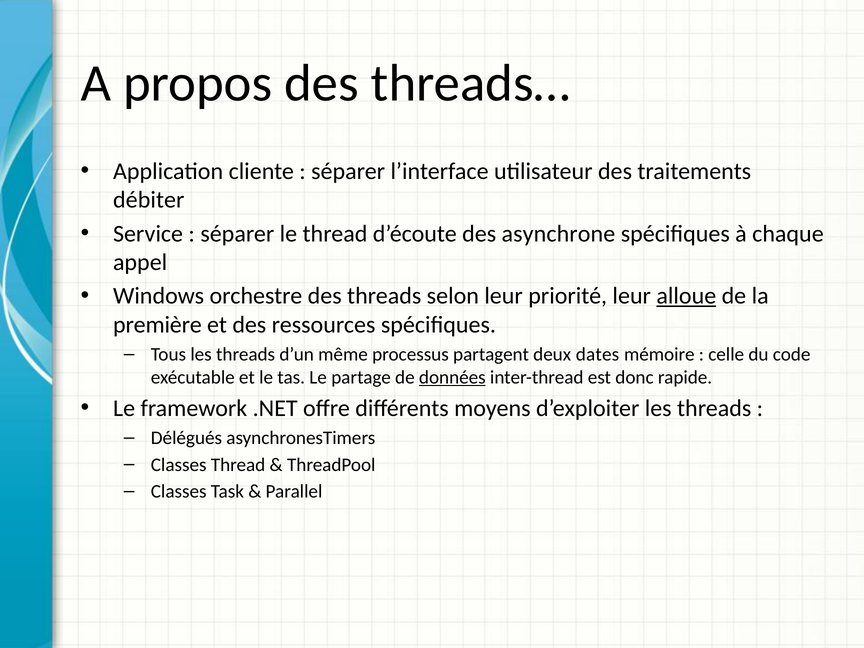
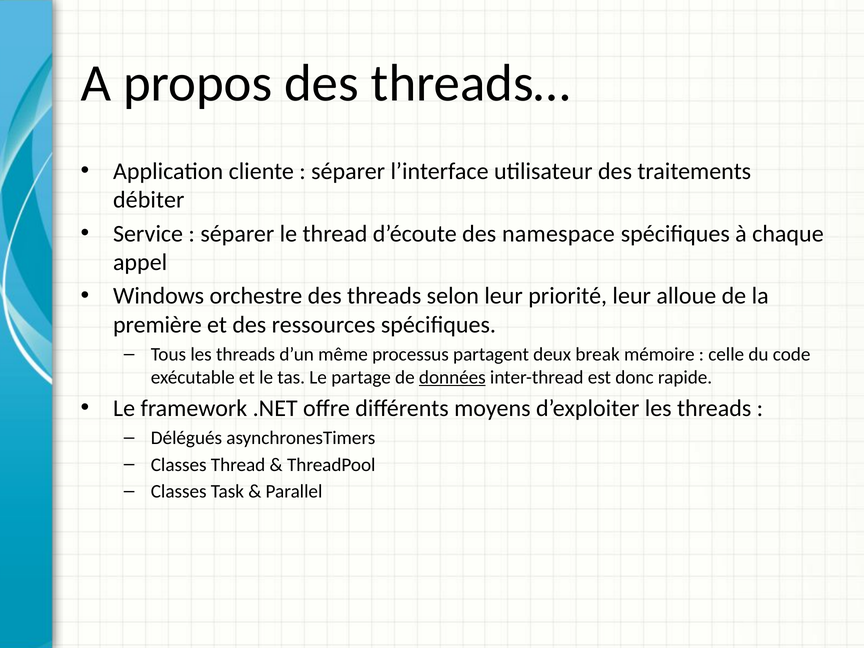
asynchrone: asynchrone -> namespace (558, 234)
alloue underline: present -> none (686, 296)
dates: dates -> break (598, 354)
